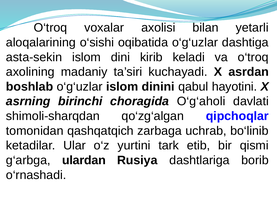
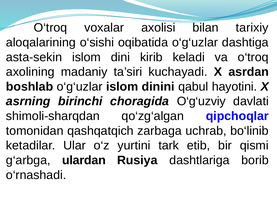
yetarli: yetarli -> tarixiy (252, 28)
O‘g‘aholi: O‘g‘aholi -> O‘g‘uzviy (201, 102)
